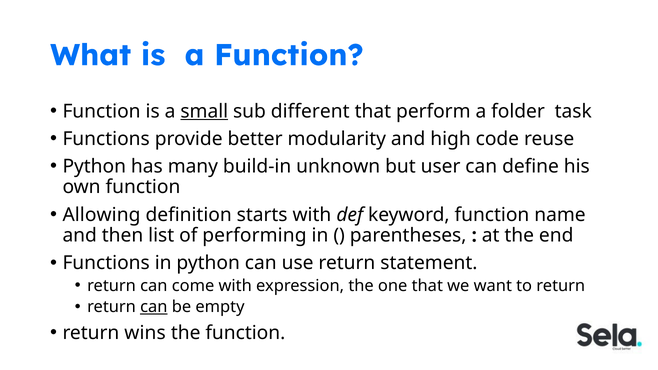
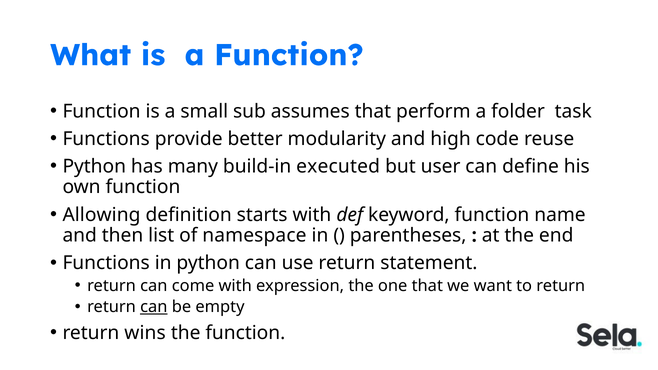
small underline: present -> none (204, 111)
different: different -> assumes (310, 111)
unknown: unknown -> executed (338, 166)
performing: performing -> namespace (254, 235)
